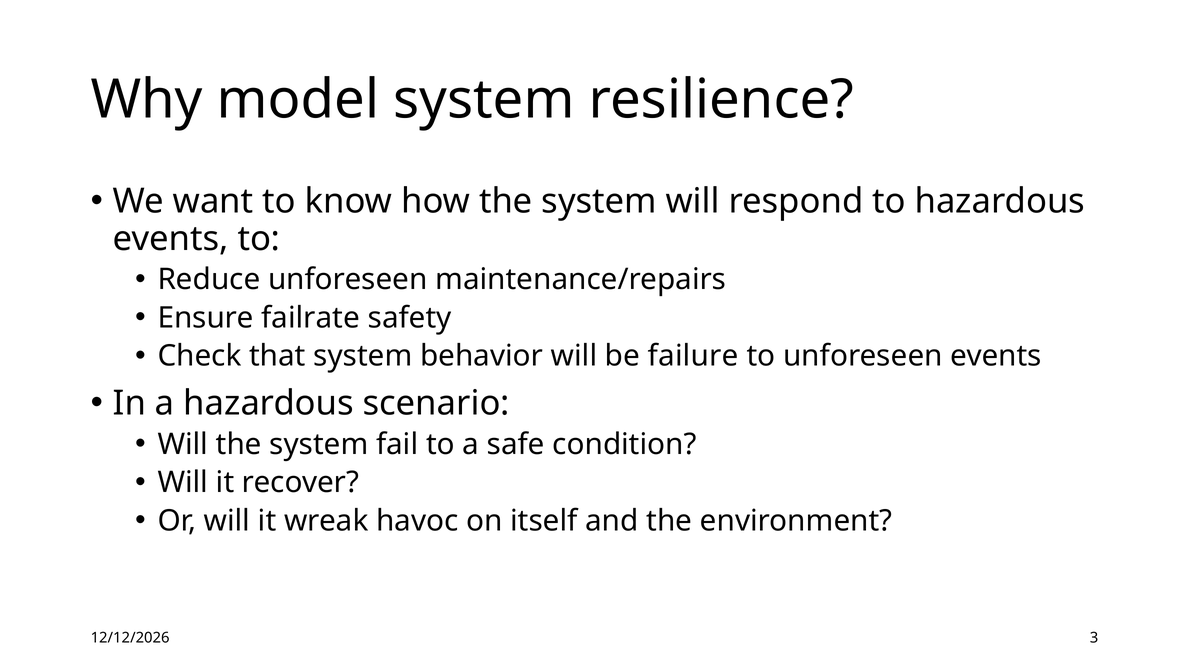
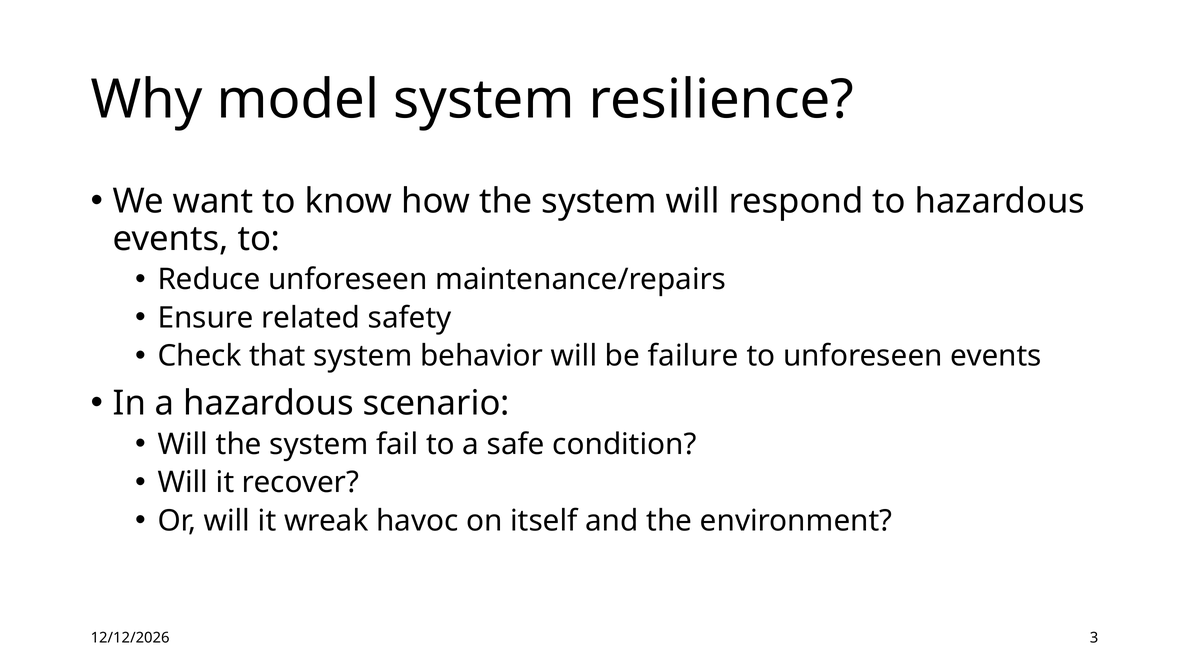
failrate: failrate -> related (311, 318)
